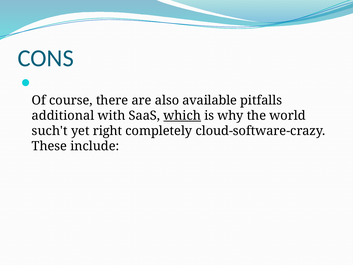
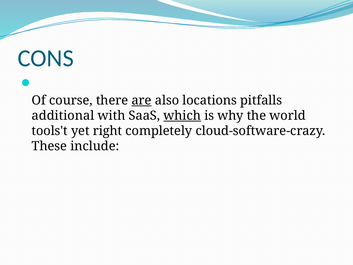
are underline: none -> present (142, 100)
available: available -> locations (210, 100)
such't: such't -> tools't (50, 131)
